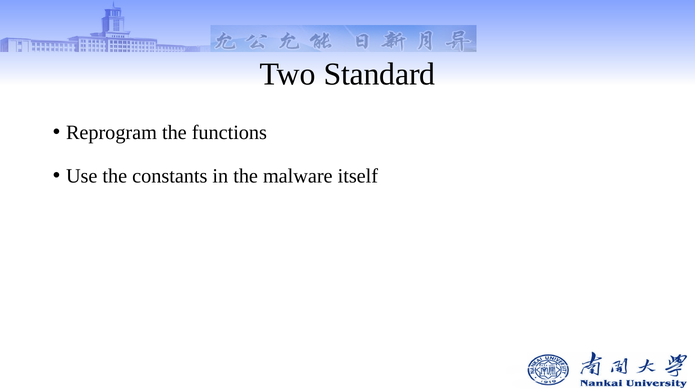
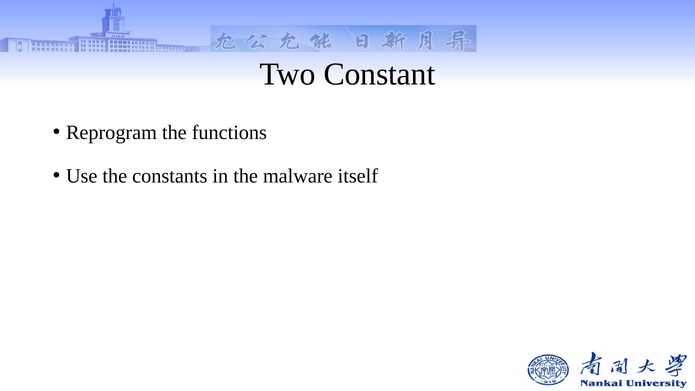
Standard: Standard -> Constant (380, 74)
